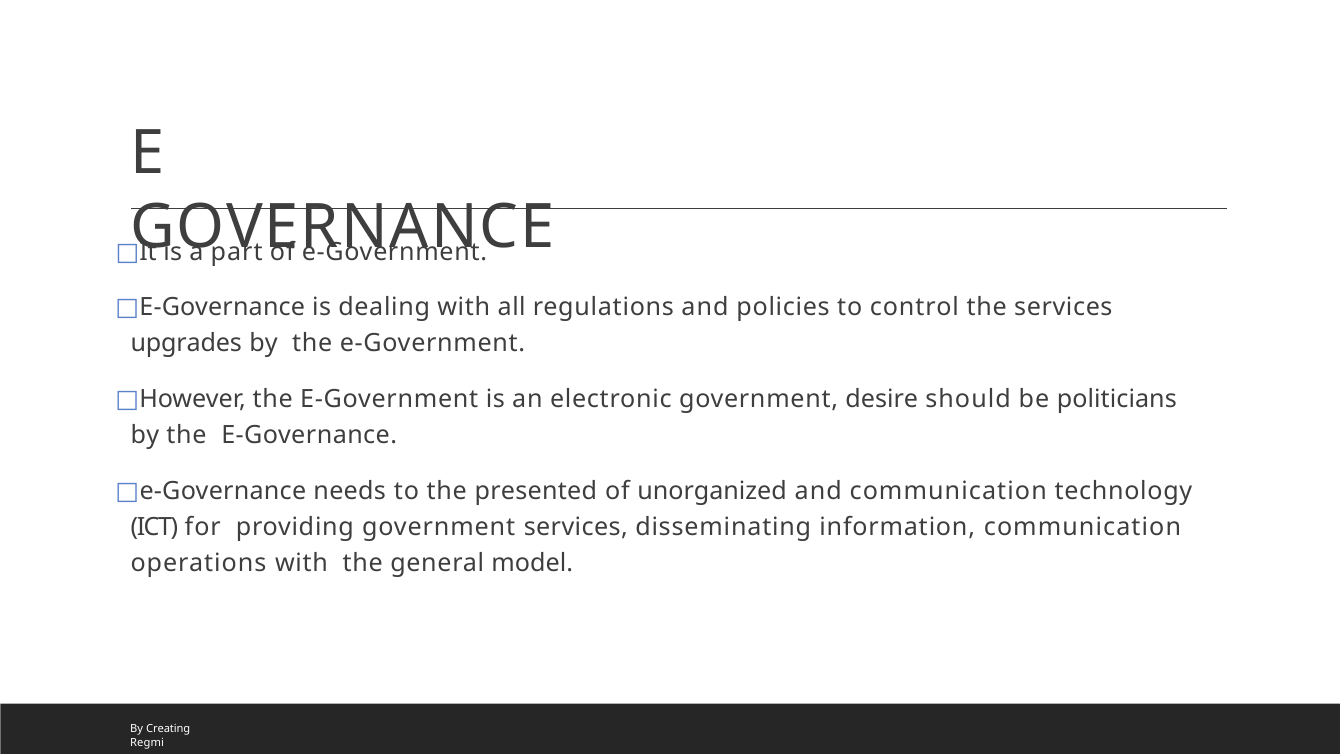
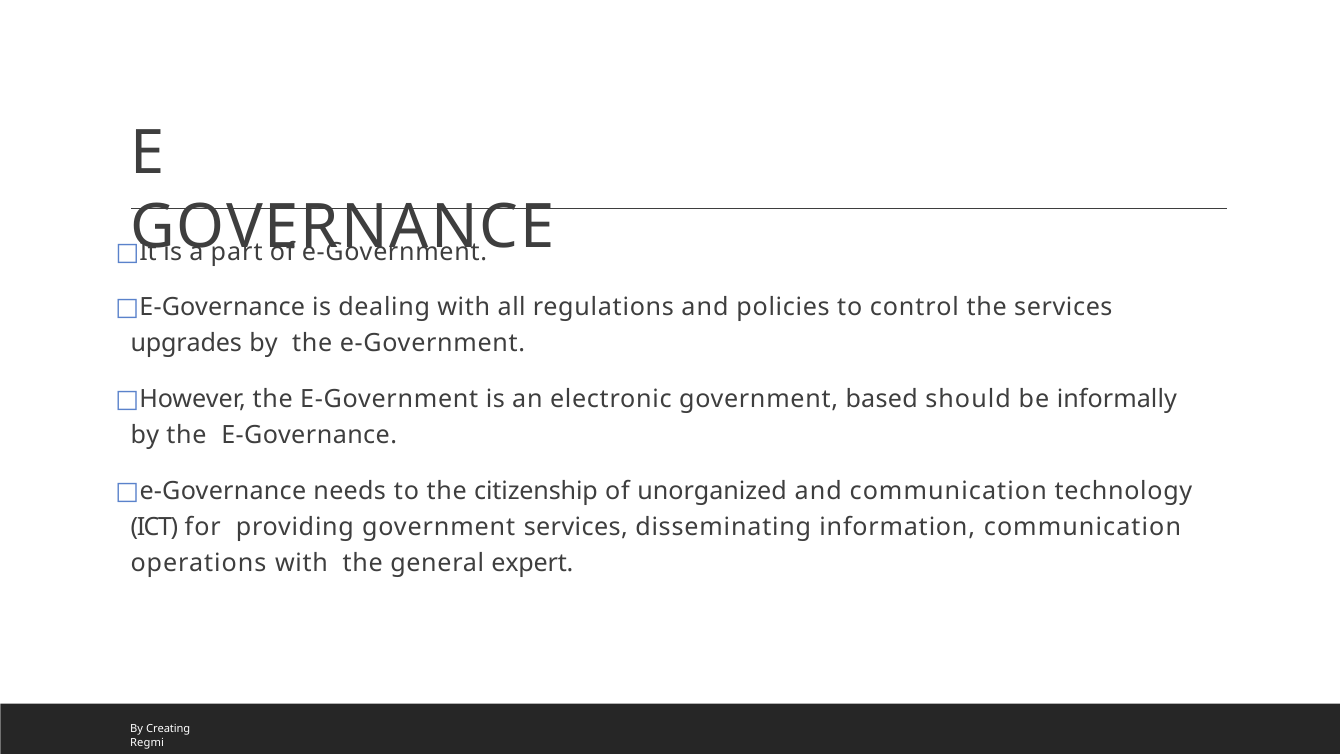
desire: desire -> based (882, 399)
politicians: politicians -> informally (1117, 399)
presented: presented -> citizenship (536, 491)
model: model -> expert (532, 563)
